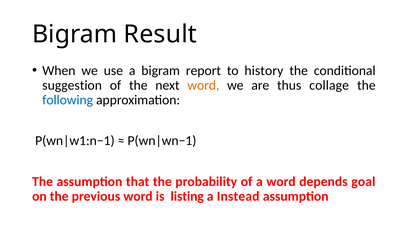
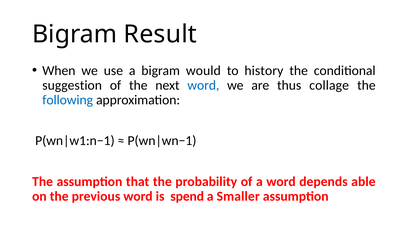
report: report -> would (203, 70)
word colour: orange -> blue (203, 85)
goal: goal -> able (363, 181)
listing: listing -> spend (187, 196)
Instead: Instead -> Smaller (238, 196)
